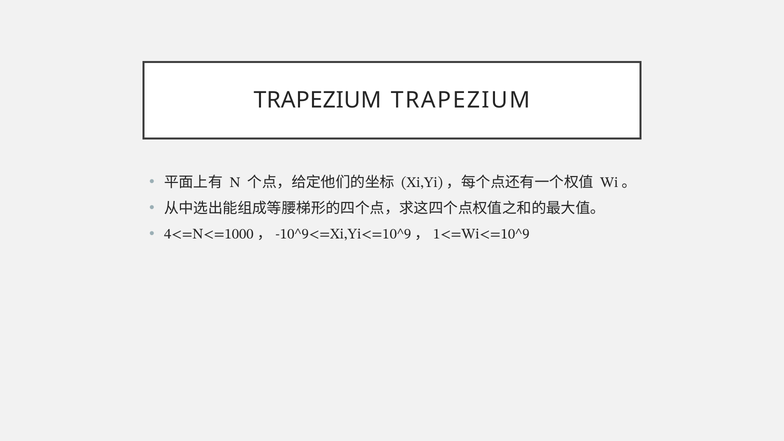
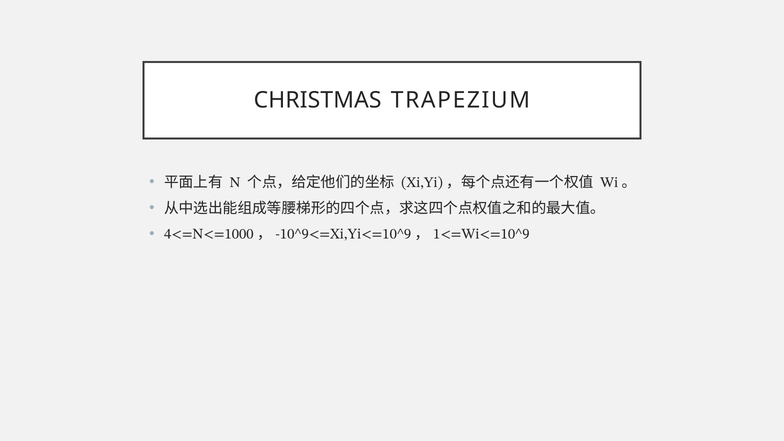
TRAPEZIUM: TRAPEZIUM -> CHRISTMAS (318, 100)
